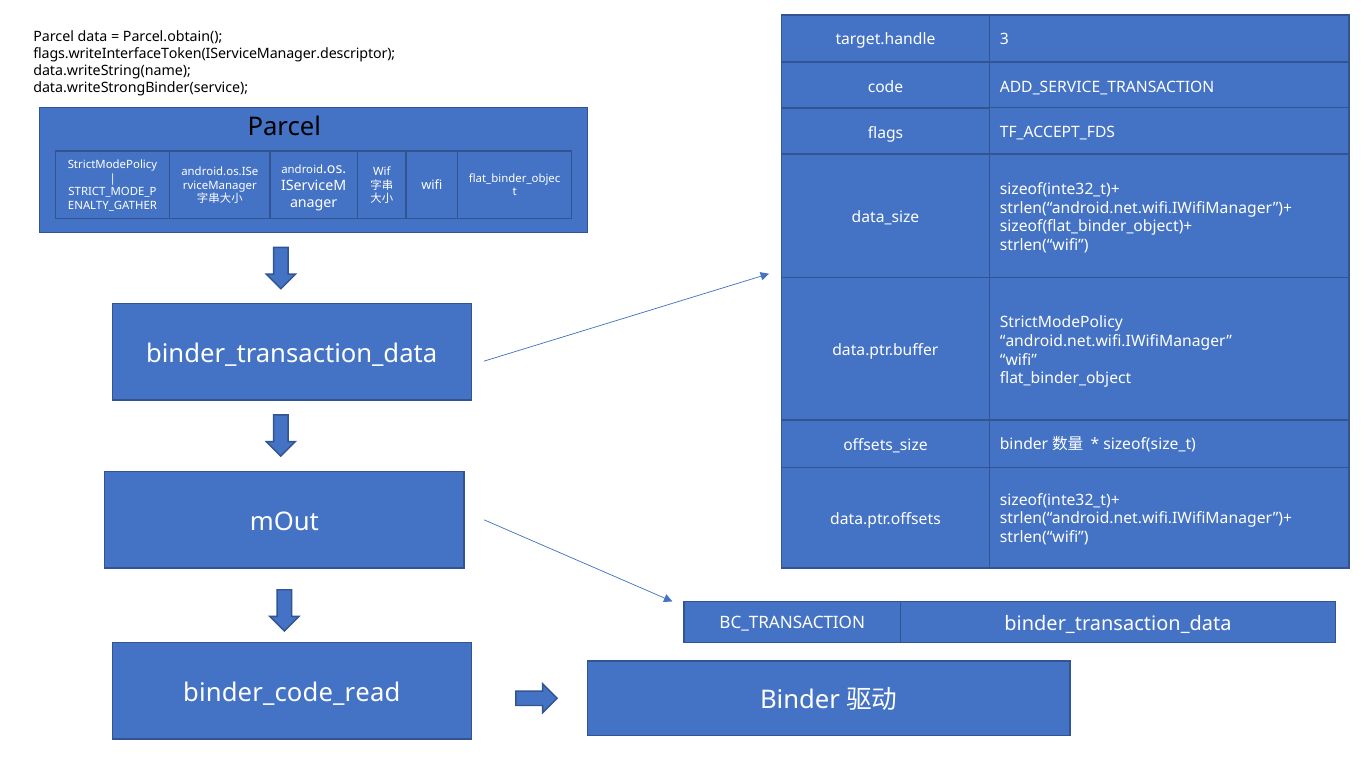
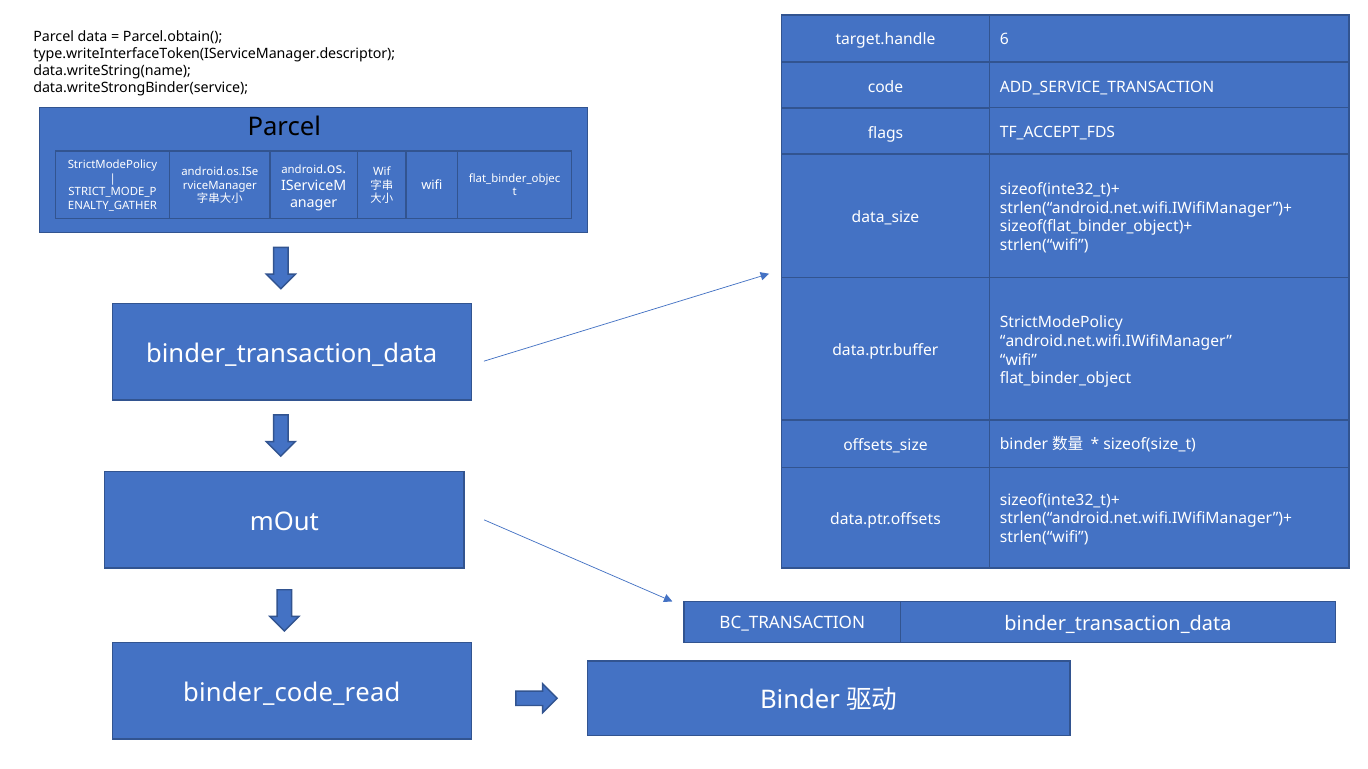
3: 3 -> 6 (1004, 40)
flags.writeInterfaceToken(IServiceManager.descriptor: flags.writeInterfaceToken(IServiceManager.descriptor -> type.writeInterfaceToken(IServiceManager.descriptor (214, 54)
